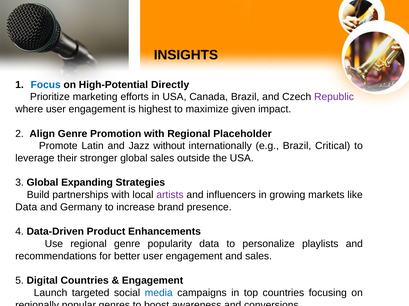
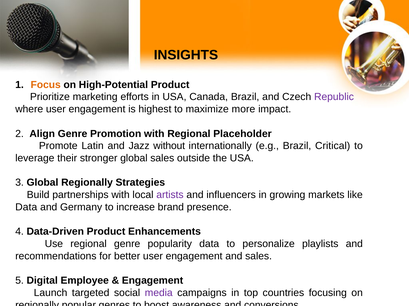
Focus colour: blue -> orange (46, 85)
High-Potential Directly: Directly -> Product (170, 85)
given: given -> more (243, 109)
Global Expanding: Expanding -> Regionally (87, 183)
Digital Countries: Countries -> Employee (85, 281)
media colour: blue -> purple (159, 294)
